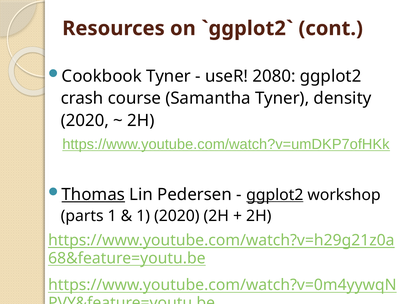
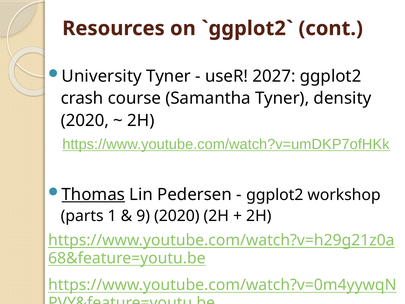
Cookbook: Cookbook -> University (102, 76)
2080: 2080 -> 2027 (274, 76)
ggplot2 underline: present -> none (275, 195)
1: 1 -> 9 (143, 216)
